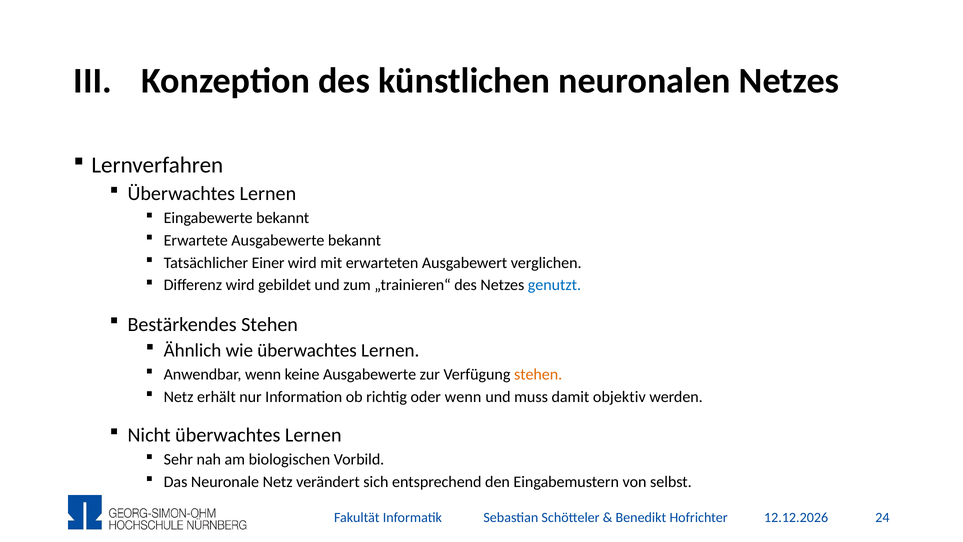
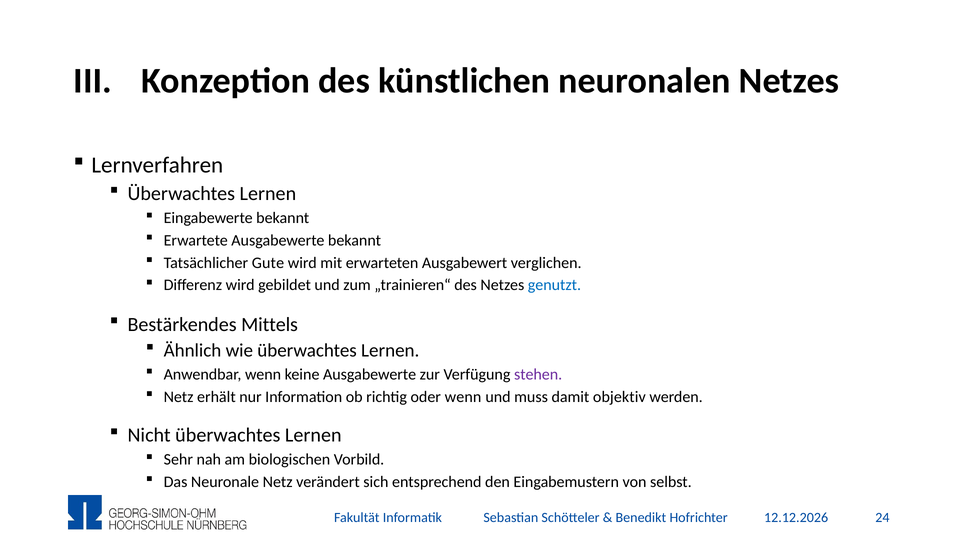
Einer: Einer -> Gute (268, 263)
Bestärkendes Stehen: Stehen -> Mittels (270, 324)
stehen colour: orange -> purple (538, 374)
